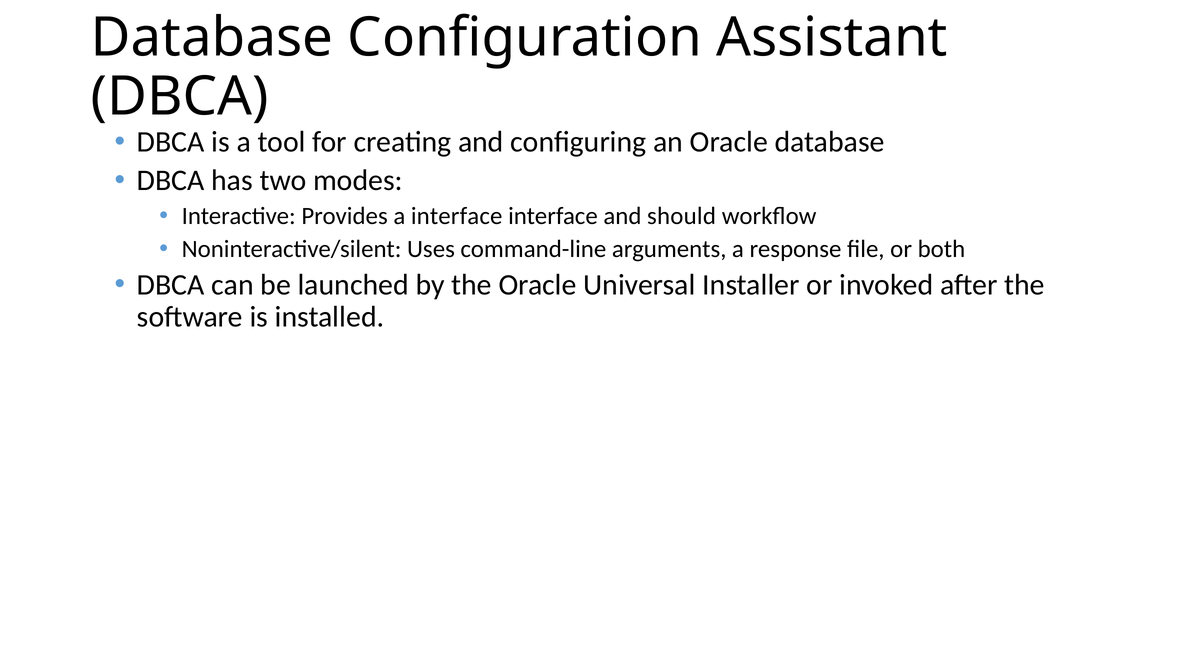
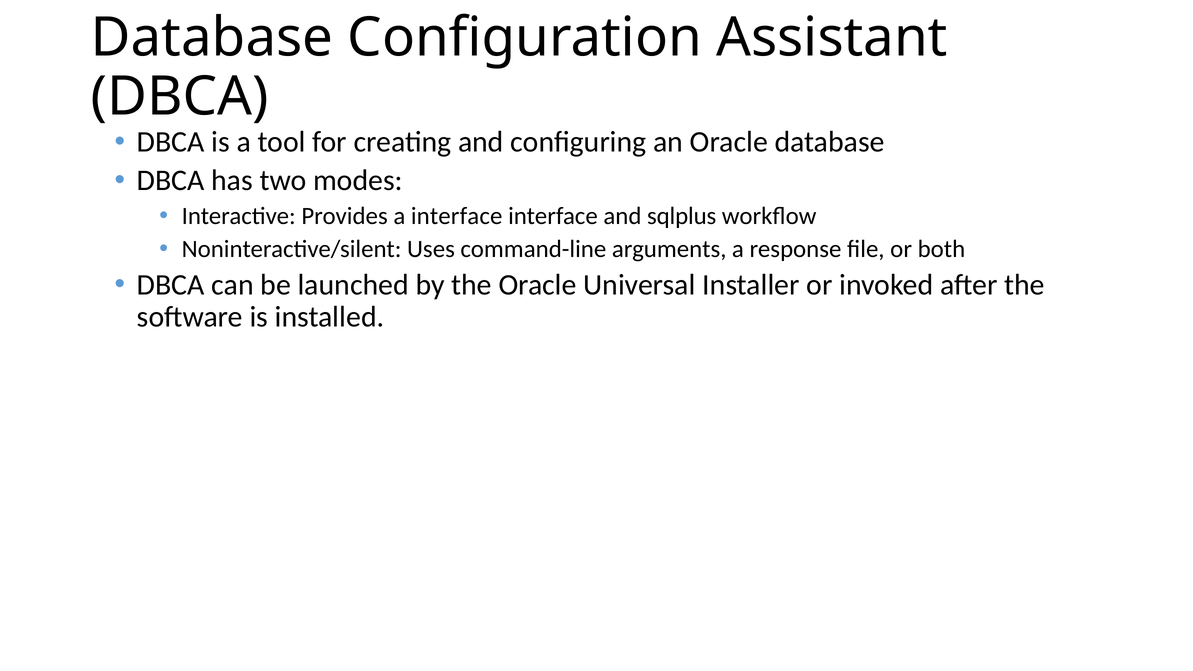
should: should -> sqlplus (682, 216)
